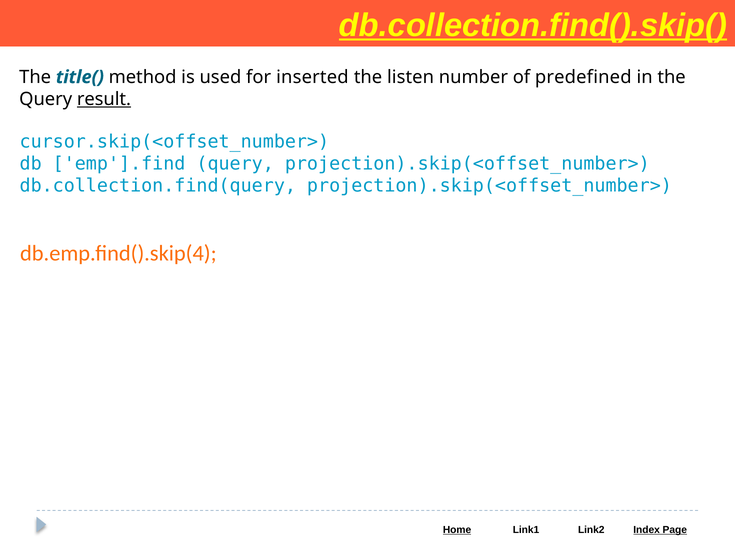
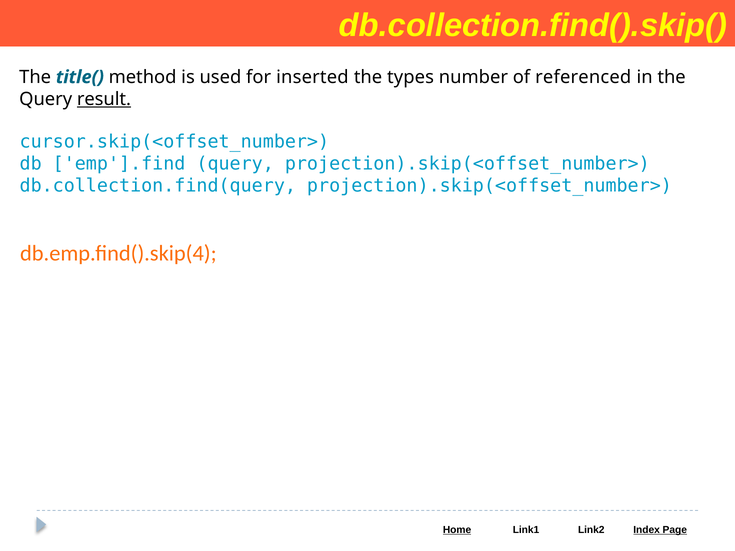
db.collection.find().skip( underline: present -> none (533, 26)
listen: listen -> types (410, 77)
predefined: predefined -> referenced (583, 77)
